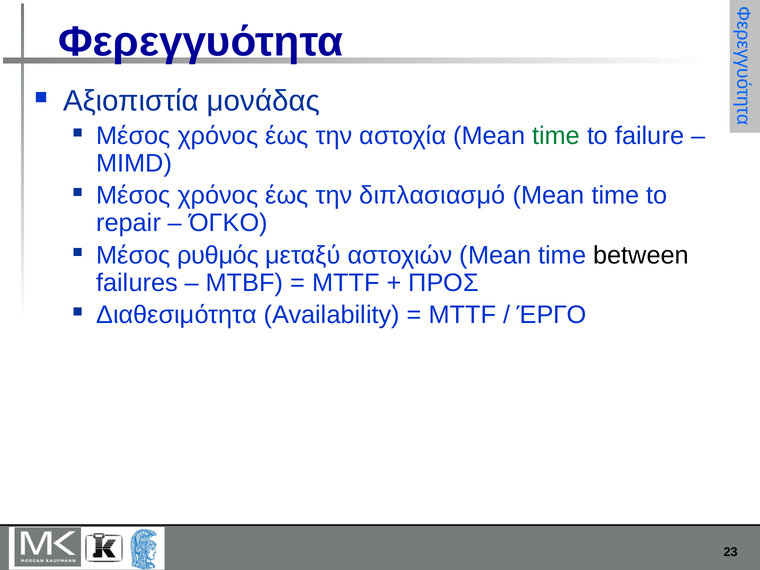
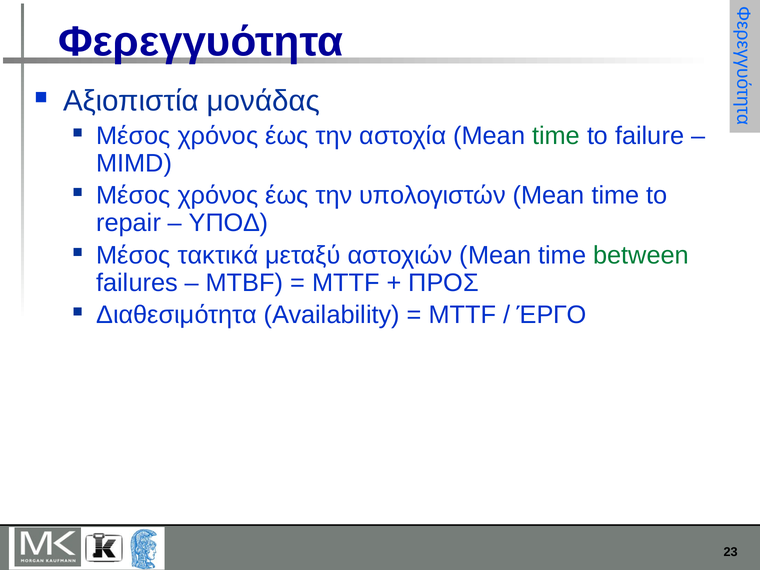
διπλασιασμό: διπλασιασμό -> υπολογιστών (433, 196)
ΌΓΚΟ: ΌΓΚΟ -> ΥΠΟΔ (229, 223)
ρυθμός: ρυθμός -> τακτικά (218, 255)
between colour: black -> green (641, 255)
